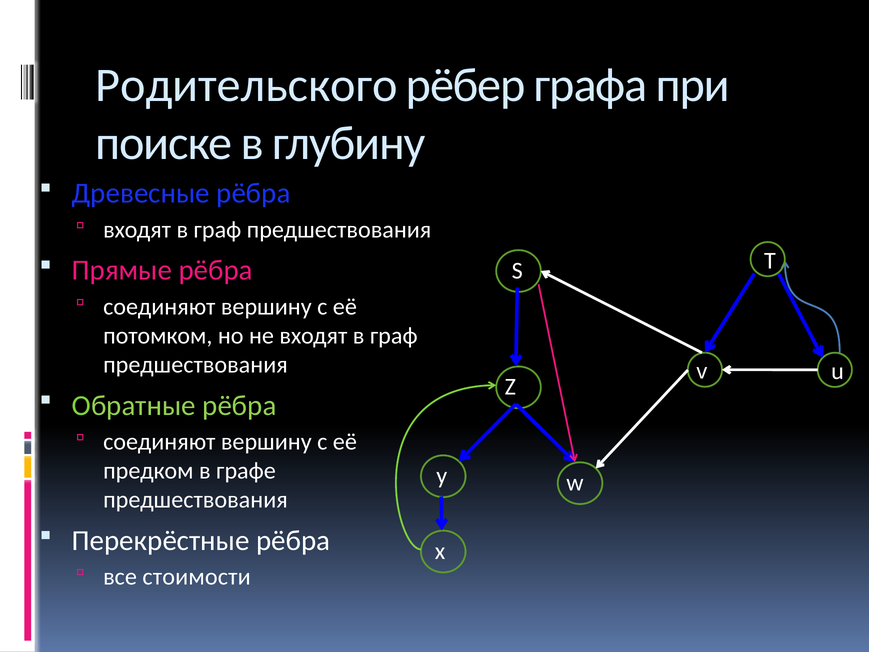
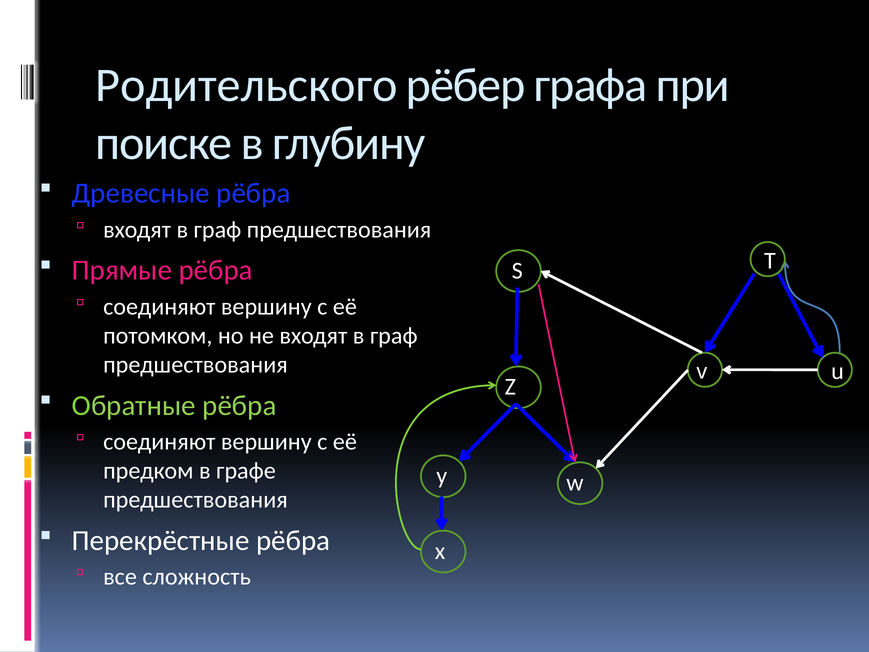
стоимости: стоимости -> сложность (197, 577)
